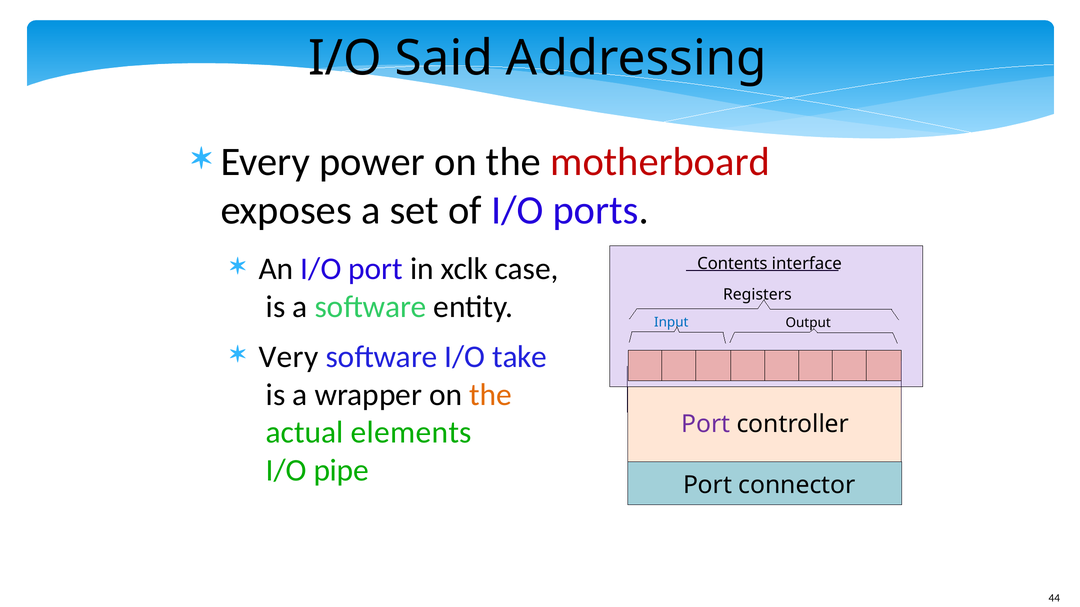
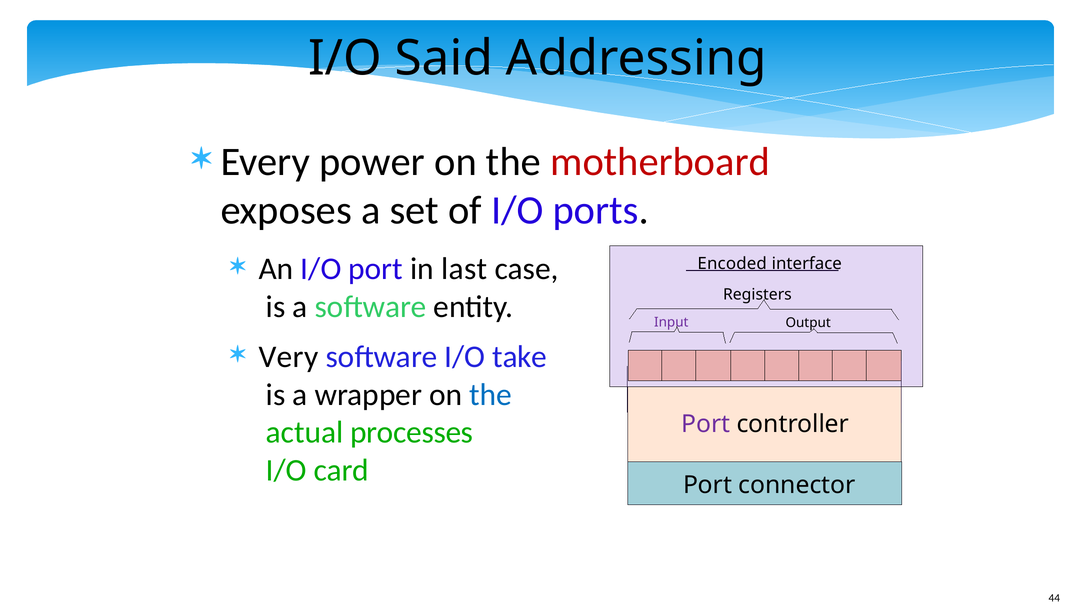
xclk: xclk -> last (464, 269)
Contents: Contents -> Encoded (732, 264)
Input colour: blue -> purple (671, 322)
the colour: orange -> blue (491, 395)
elements: elements -> processes (412, 433)
pipe: pipe -> card (341, 471)
